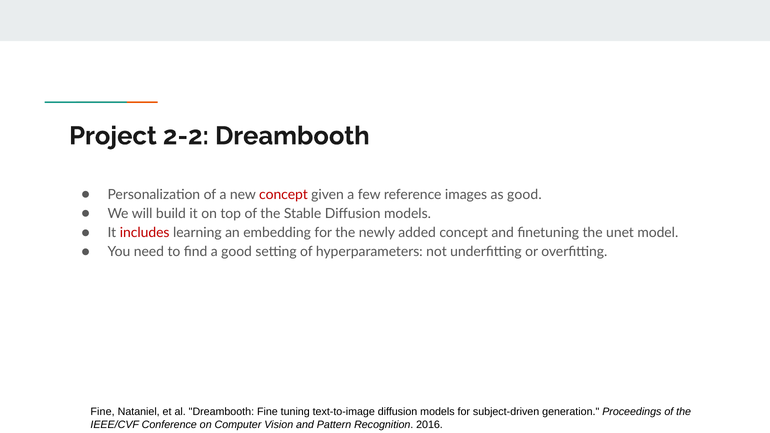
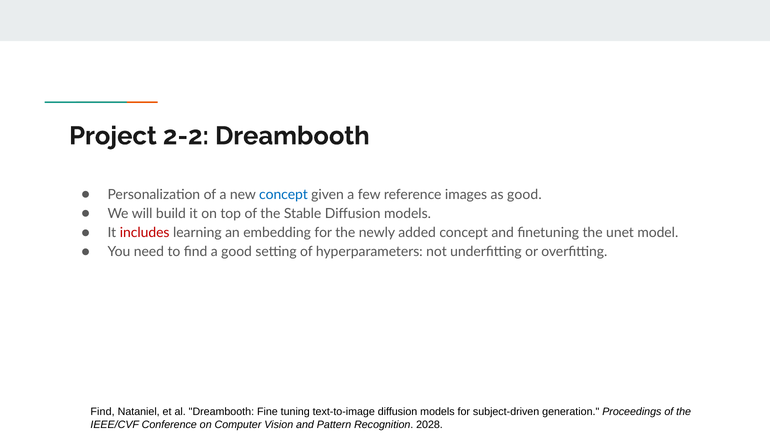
concept colour: red -> blue (283, 195)
Fine: Fine -> Find (103, 412)
2016: 2016 -> 2028 (430, 425)
